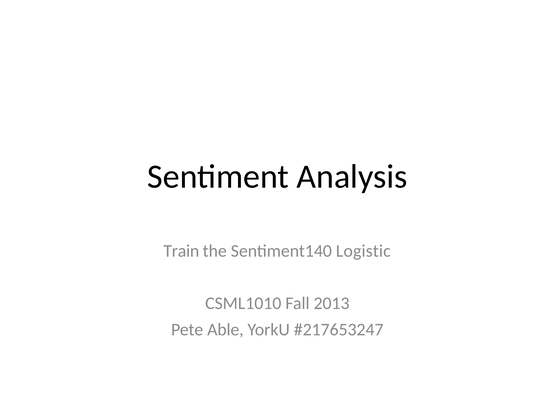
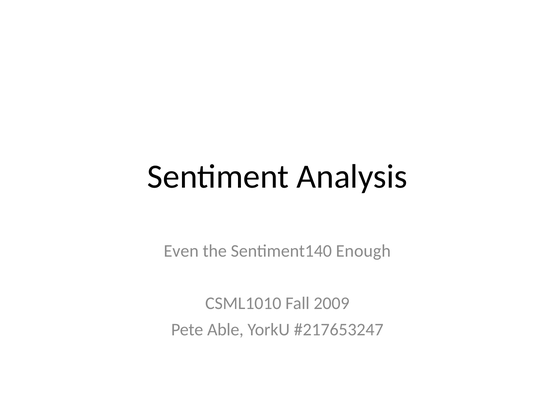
Train: Train -> Even (181, 251)
Logistic: Logistic -> Enough (363, 251)
2013: 2013 -> 2009 (332, 303)
